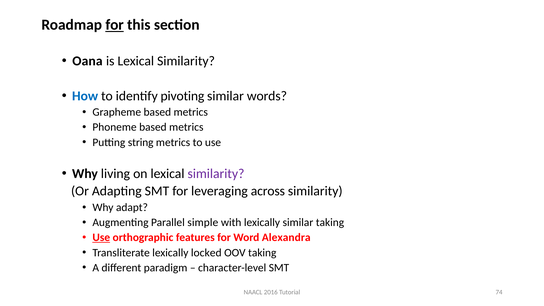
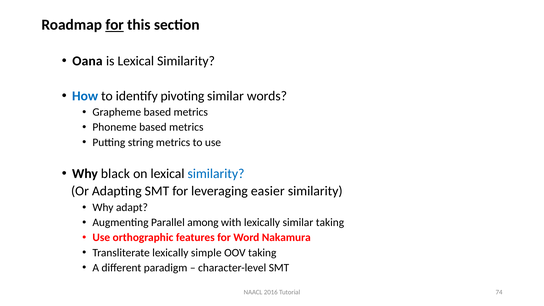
living: living -> black (115, 174)
similarity colour: purple -> blue (216, 174)
across: across -> easier (268, 191)
simple: simple -> among (203, 223)
Use underline: present -> none (101, 238)
Alexandra: Alexandra -> Nakamura (286, 238)
locked: locked -> simple (206, 253)
